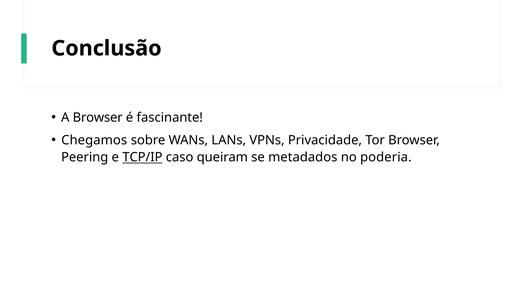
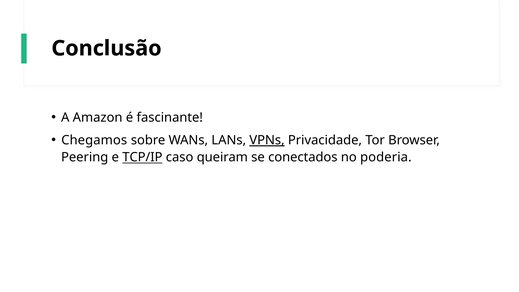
A Browser: Browser -> Amazon (98, 118)
VPNs underline: none -> present (267, 140)
metadados: metadados -> conectados (303, 157)
